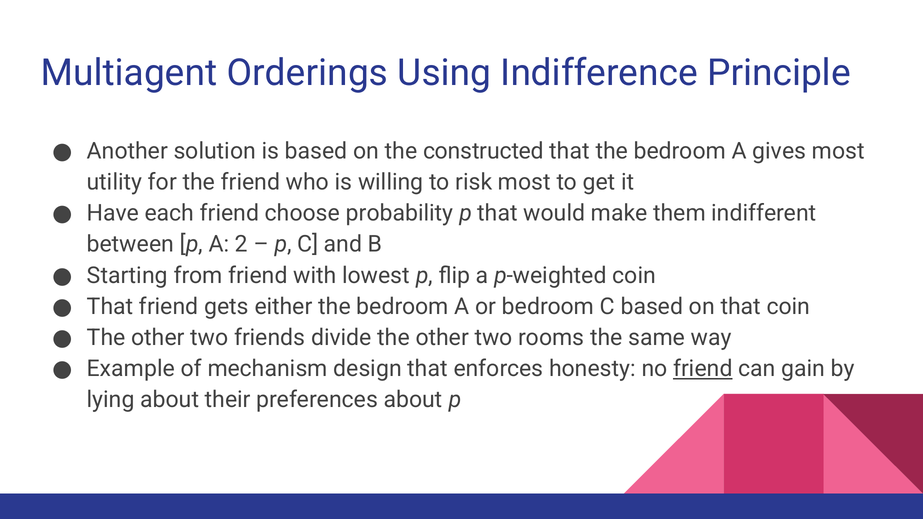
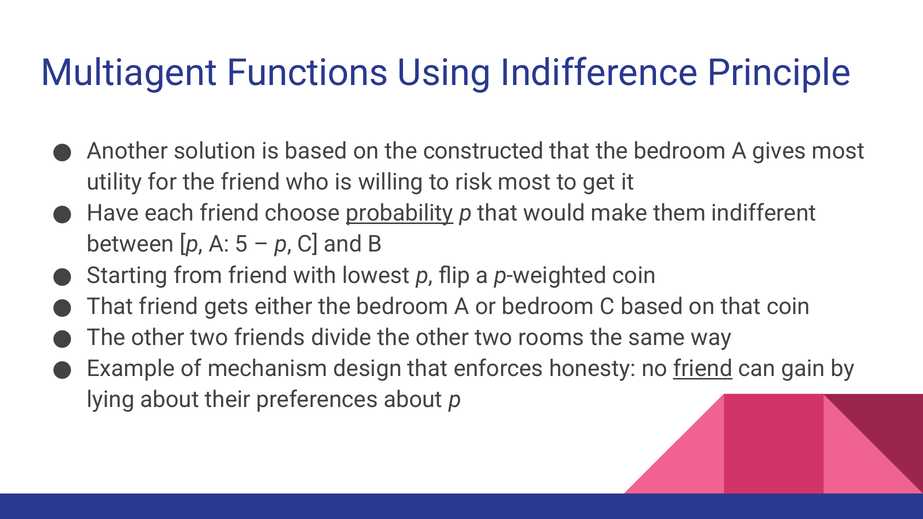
Orderings: Orderings -> Functions (307, 73)
probability underline: none -> present (400, 213)
2: 2 -> 5 (241, 244)
